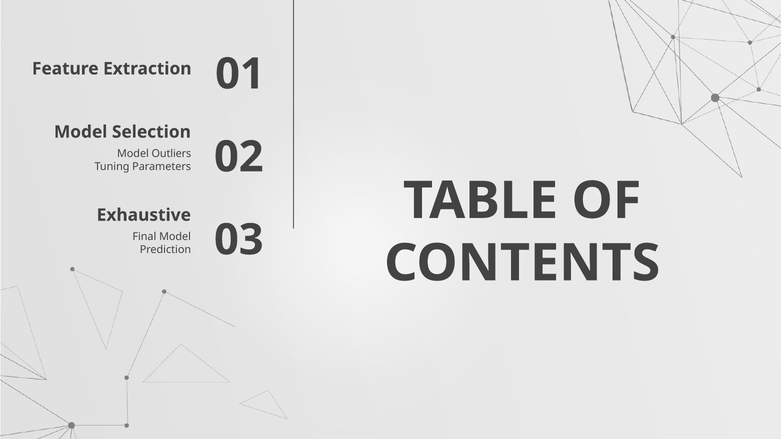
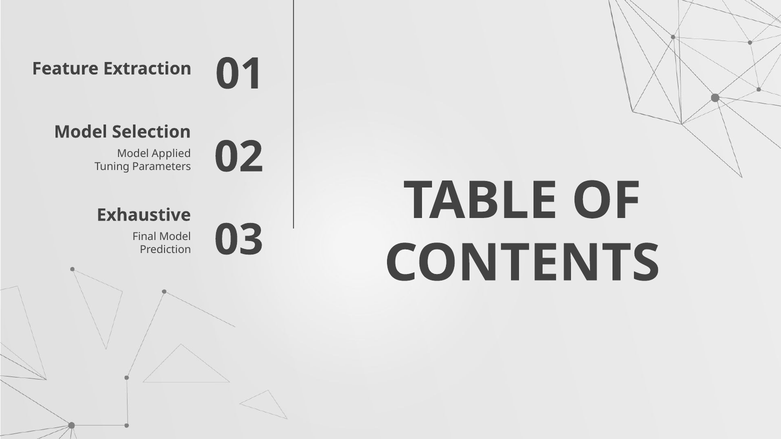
Outliers: Outliers -> Applied (171, 154)
